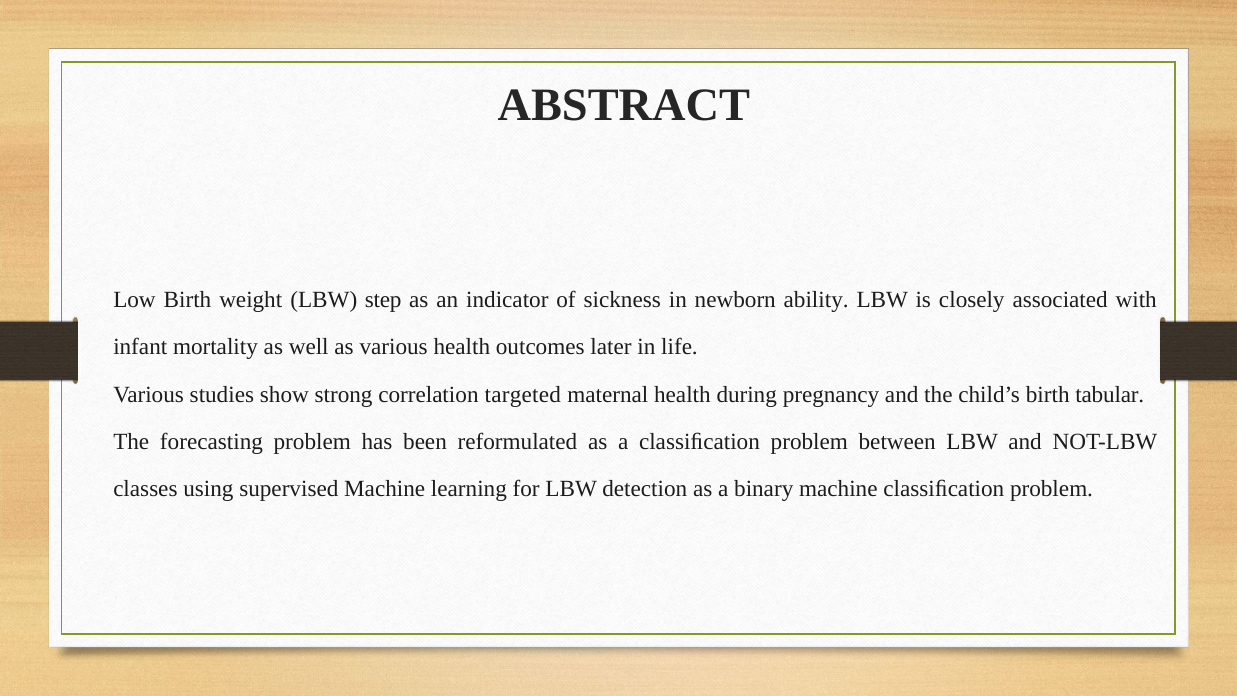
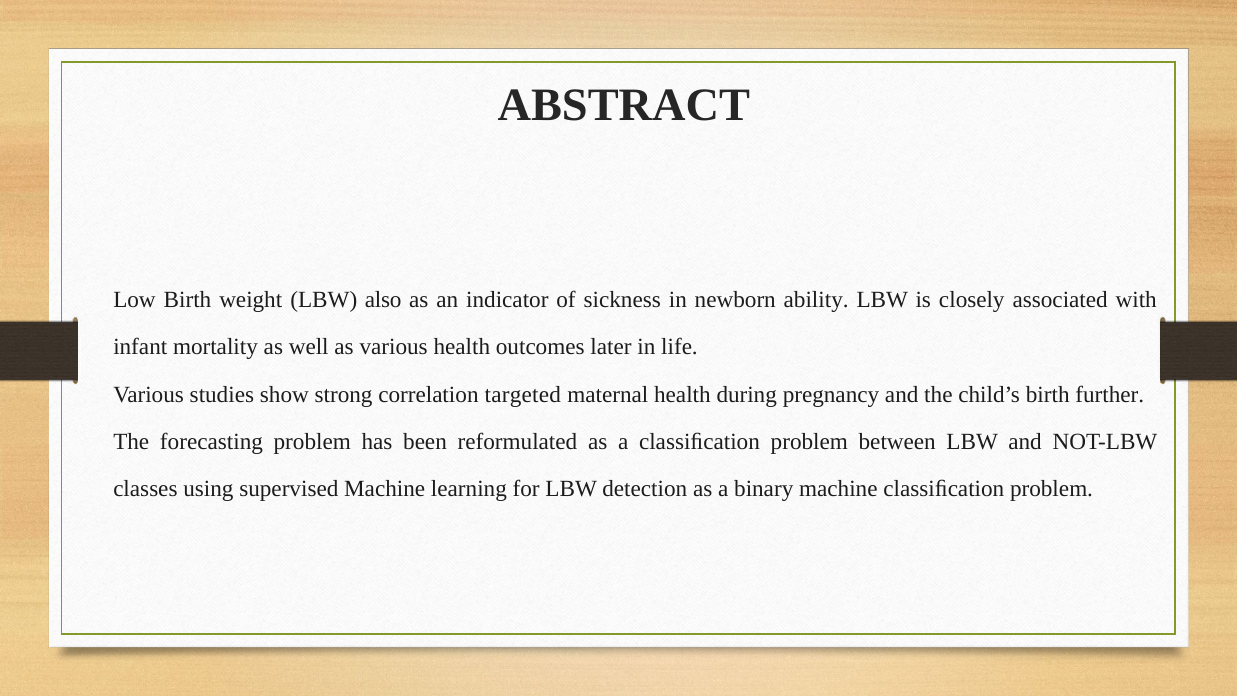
step: step -> also (383, 300)
tabular: tabular -> further (1110, 394)
